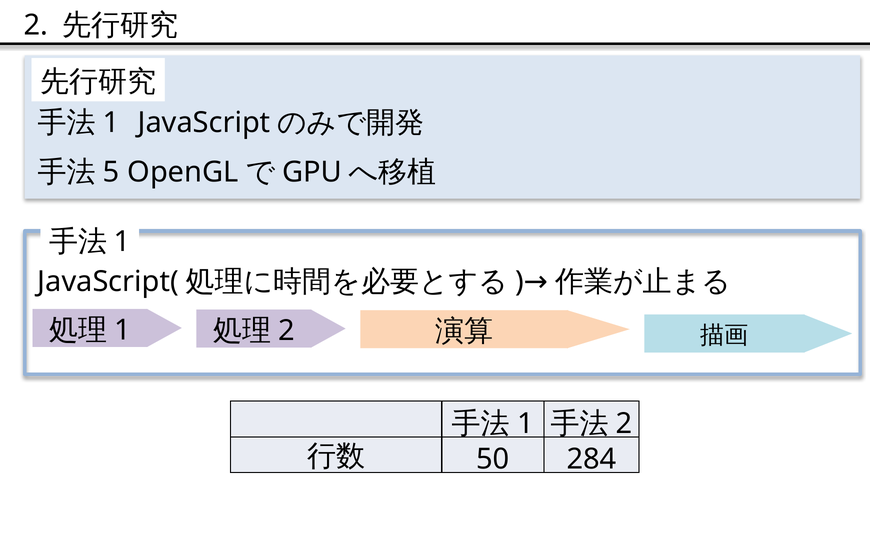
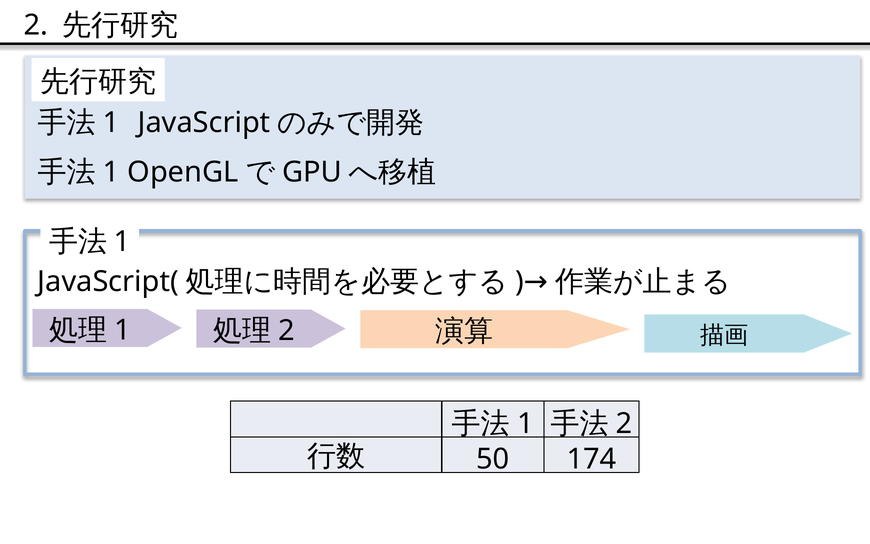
5: 5 -> 1 (111, 172)
284: 284 -> 174 (592, 459)
